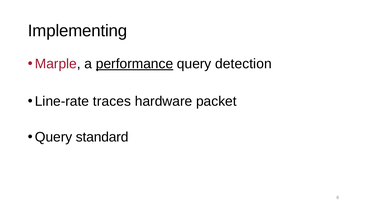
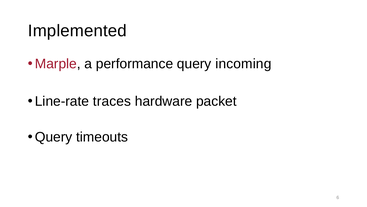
Implementing: Implementing -> Implemented (77, 31)
performance underline: present -> none (135, 64)
detection: detection -> incoming (243, 64)
standard: standard -> timeouts (102, 137)
